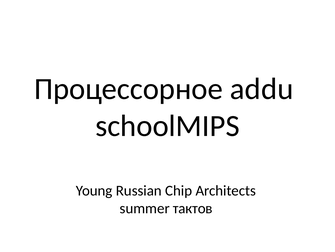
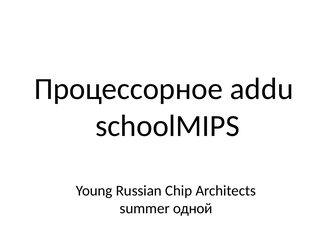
тактов: тактов -> одной (193, 208)
